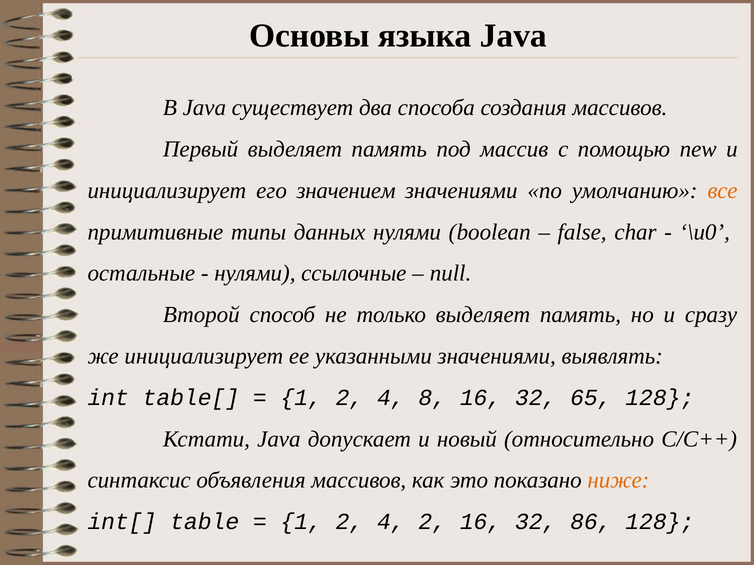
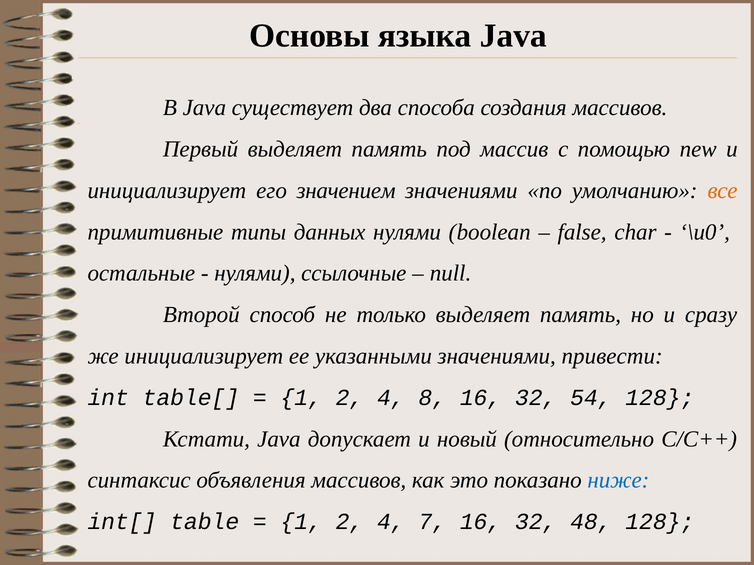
выявлять: выявлять -> привести (612, 356)
65: 65 -> 54 (591, 398)
ниже colour: orange -> blue (618, 481)
4 2: 2 -> 7 (432, 522)
86: 86 -> 48 (591, 522)
